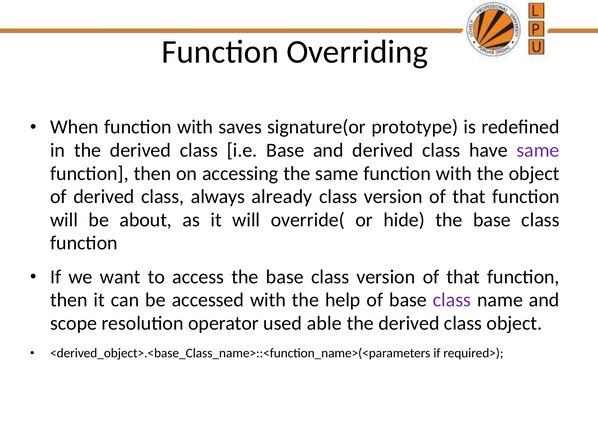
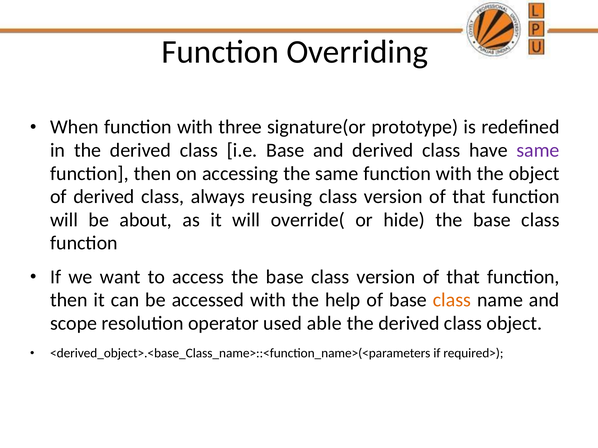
saves: saves -> three (240, 127)
already: already -> reusing (282, 197)
class colour: purple -> orange (452, 300)
